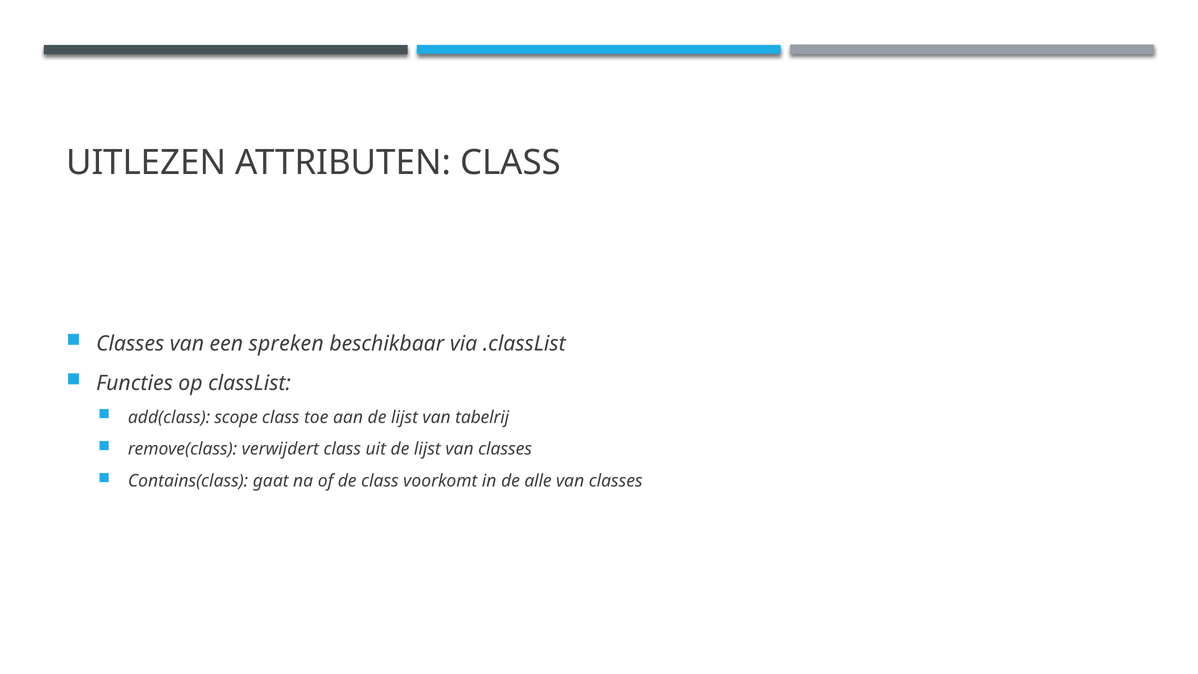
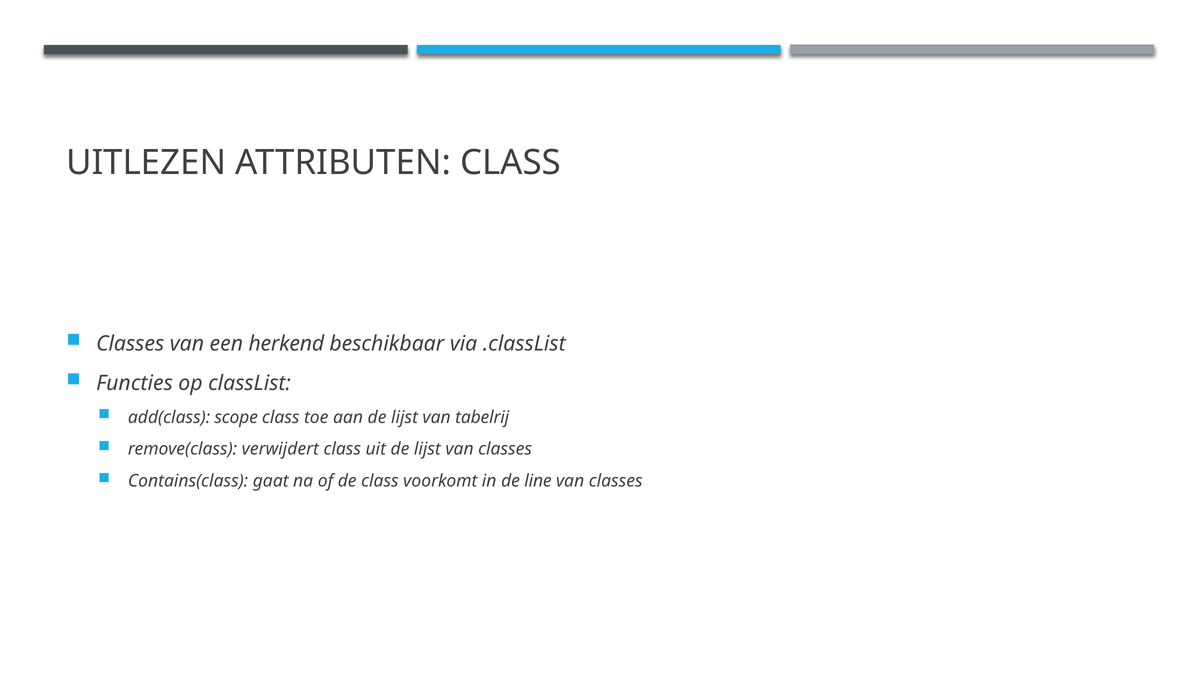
spreken: spreken -> herkend (286, 343)
alle: alle -> line (538, 481)
